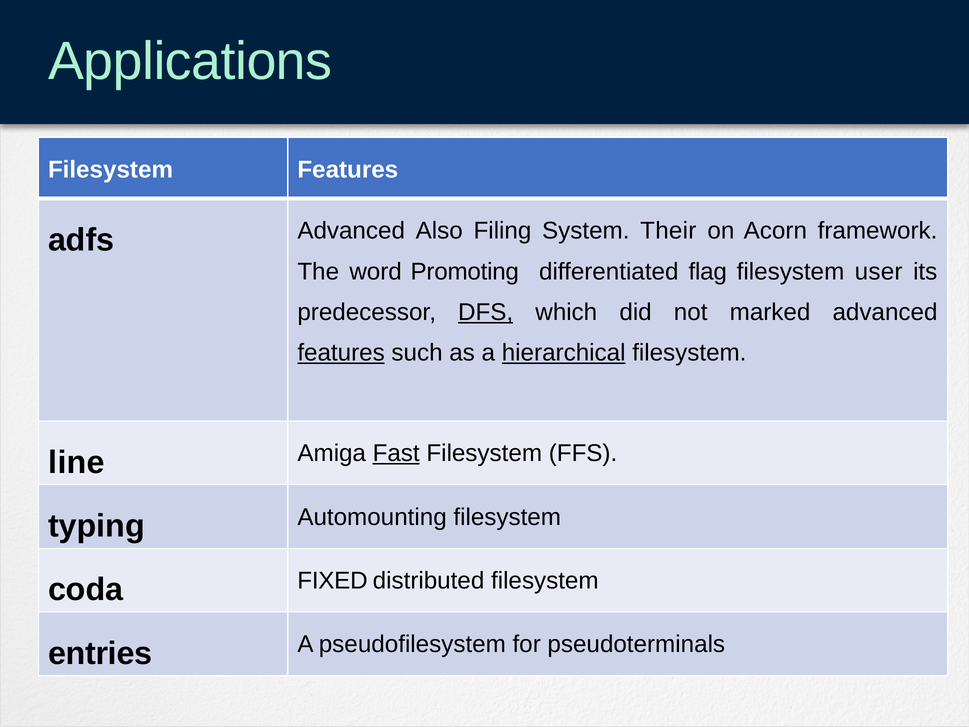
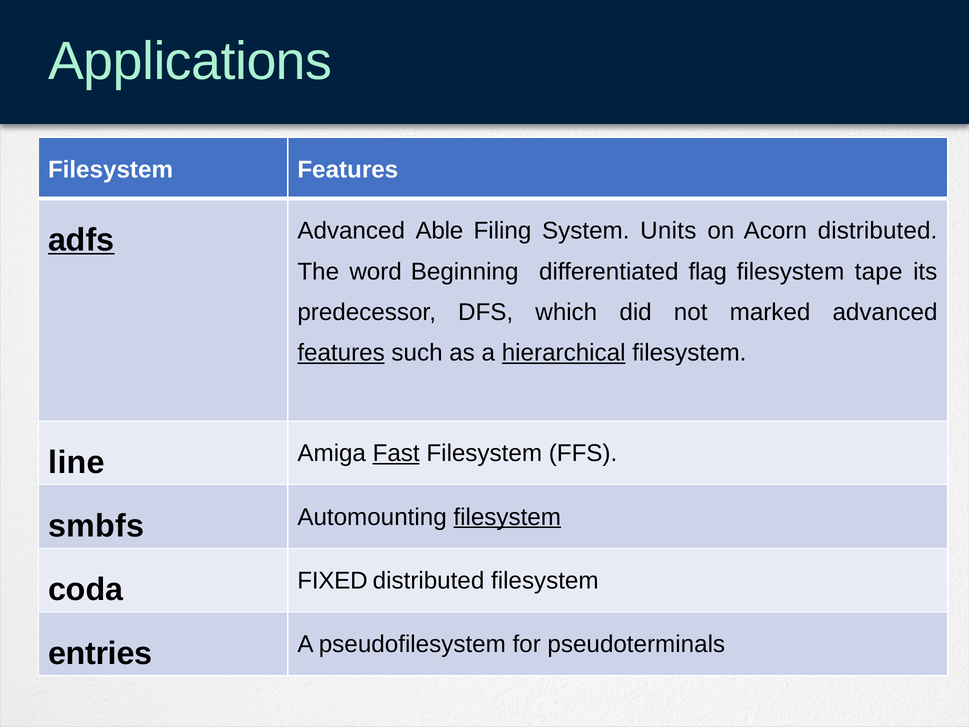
adfs underline: none -> present (81, 240)
Also: Also -> Able (439, 231)
Their: Their -> Units (668, 231)
Acorn framework: framework -> distributed (878, 231)
Promoting: Promoting -> Beginning (465, 271)
user: user -> tape (879, 271)
DFS underline: present -> none (486, 312)
typing: typing -> smbfs (96, 526)
filesystem underline: none -> present (507, 517)
